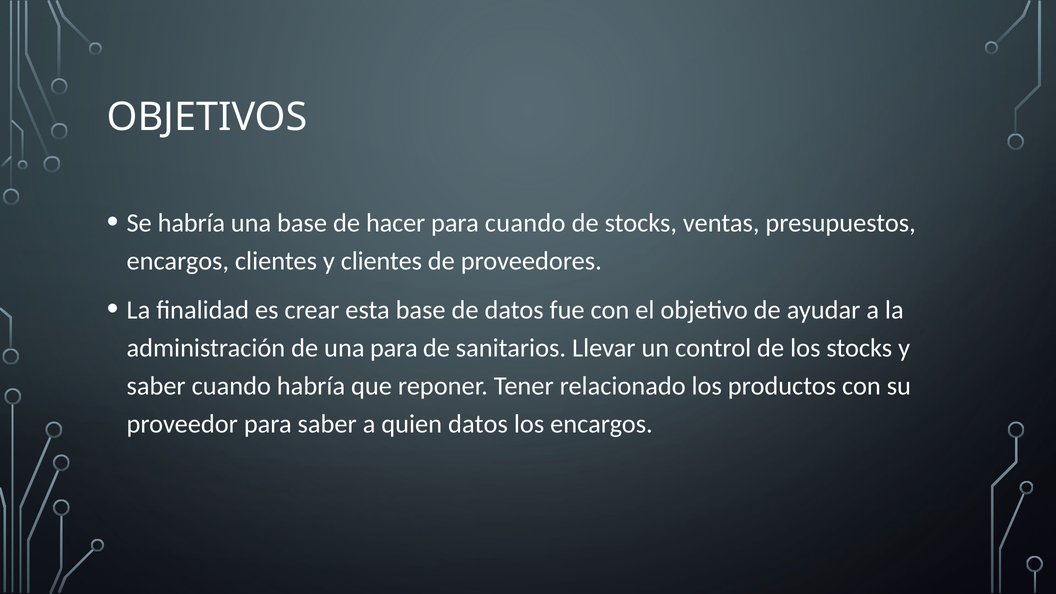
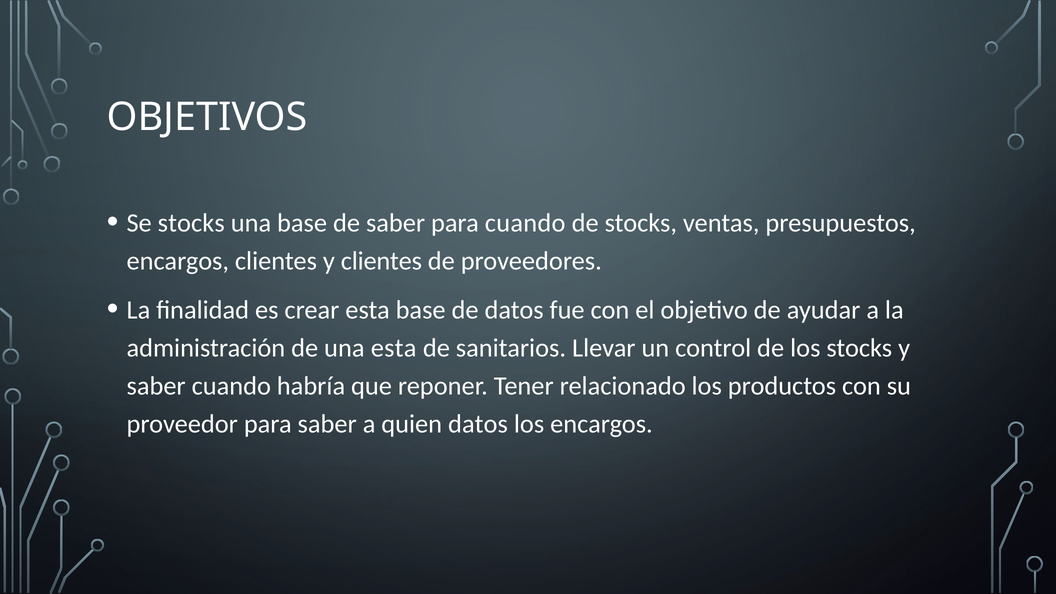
Se habría: habría -> stocks (191, 223)
de hacer: hacer -> saber (396, 223)
una para: para -> esta (394, 348)
